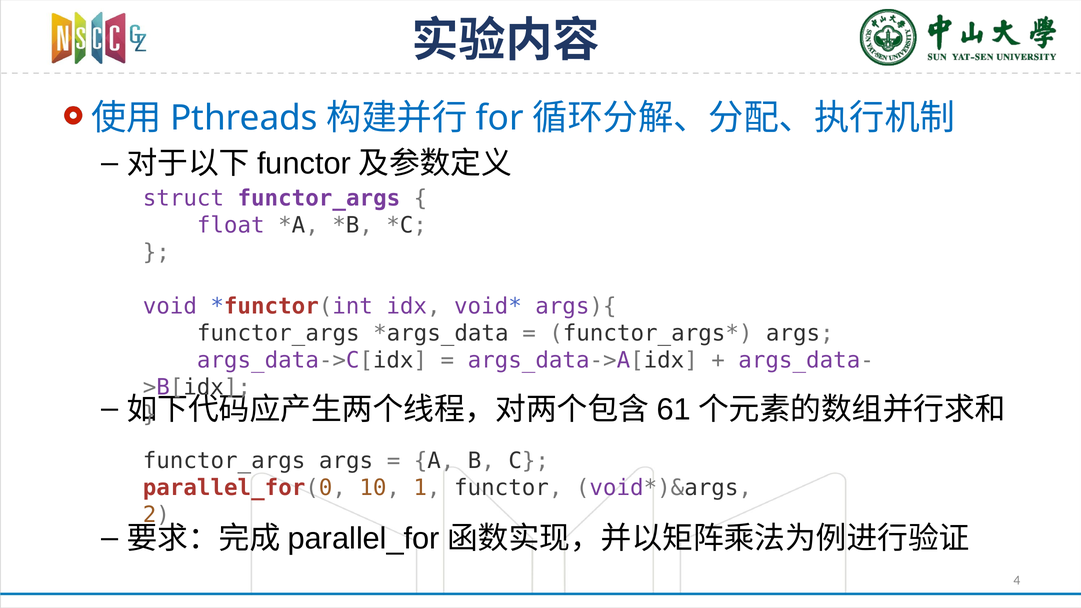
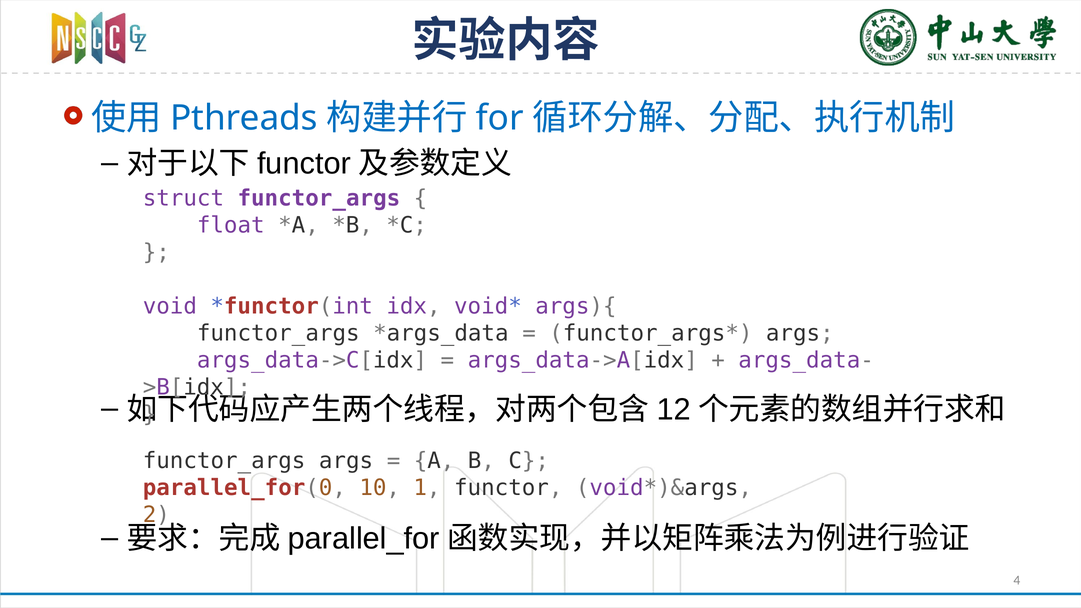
61: 61 -> 12 (674, 410)
